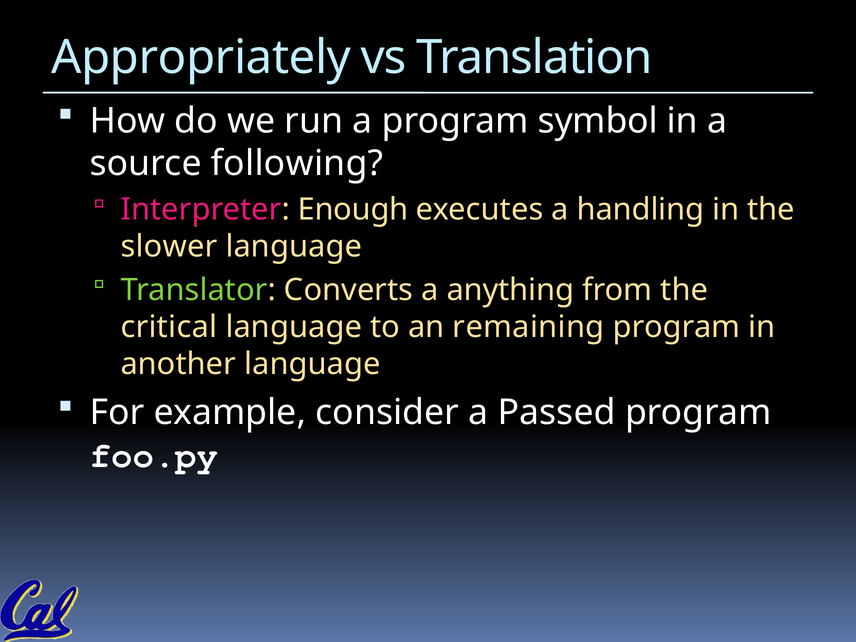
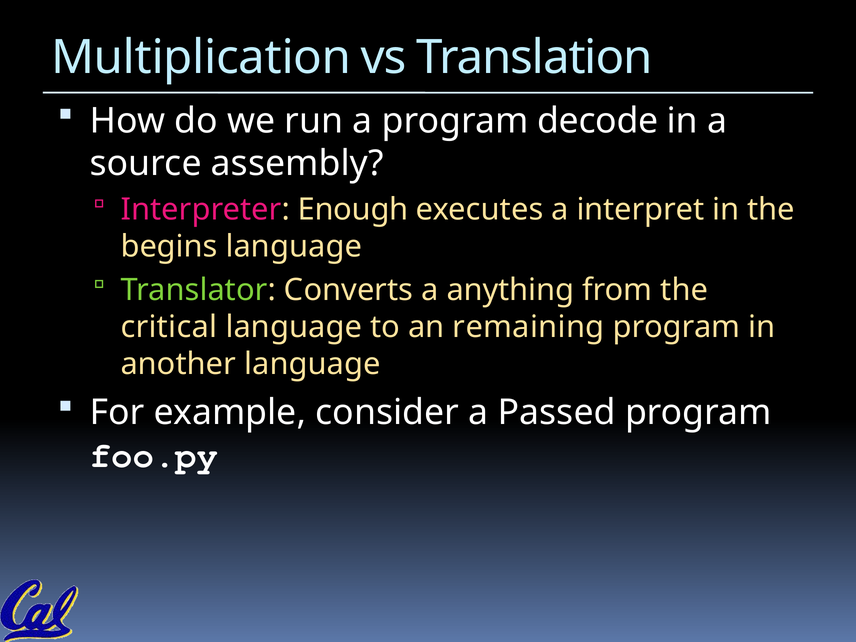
Appropriately: Appropriately -> Multiplication (201, 57)
symbol: symbol -> decode (598, 121)
following: following -> assembly (297, 164)
handling: handling -> interpret (640, 209)
slower: slower -> begins (169, 247)
